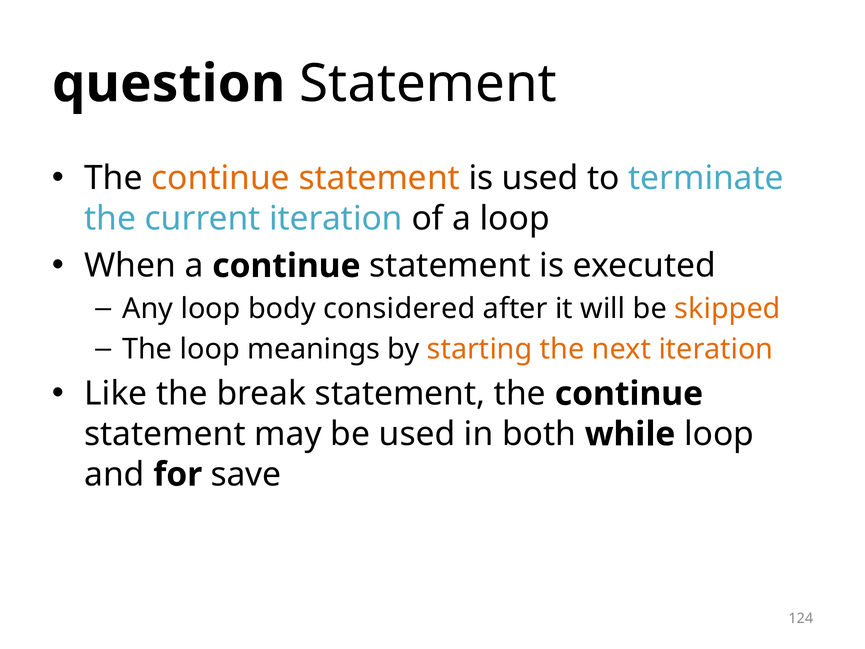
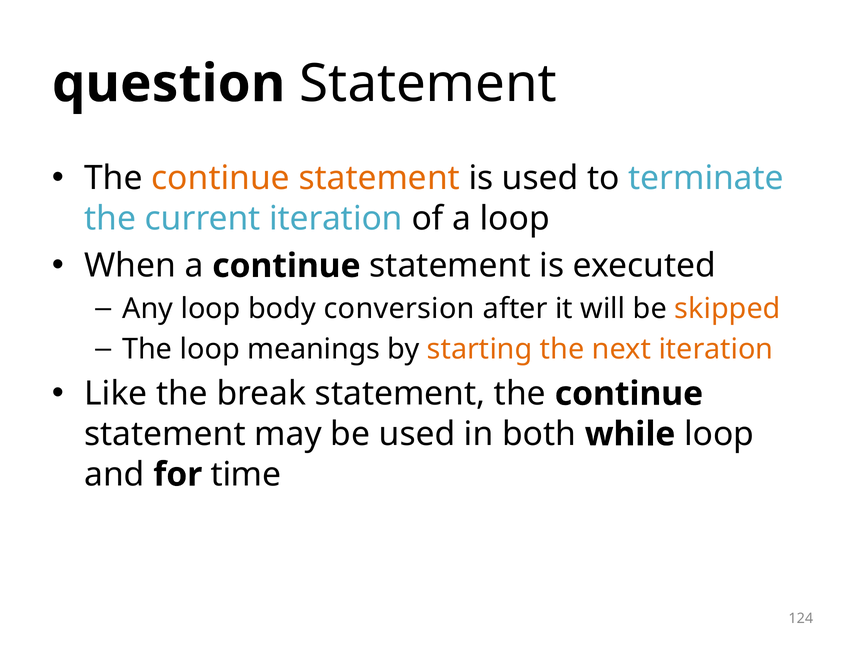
considered: considered -> conversion (399, 309)
save: save -> time (246, 474)
